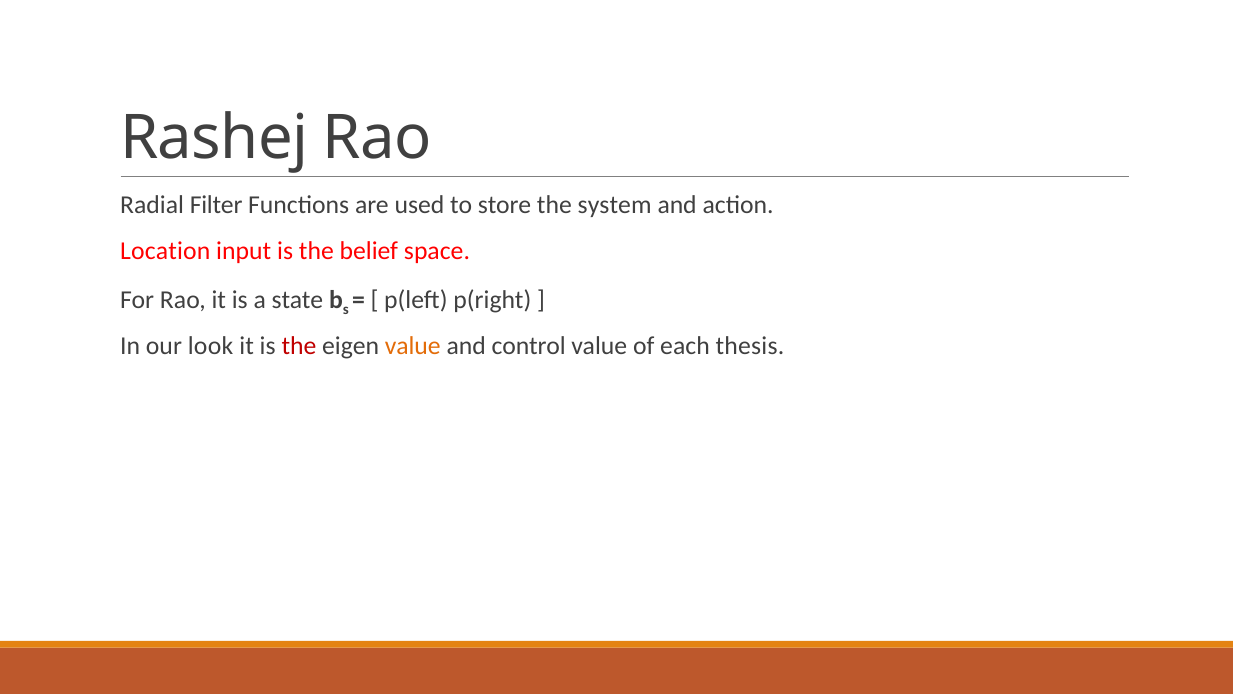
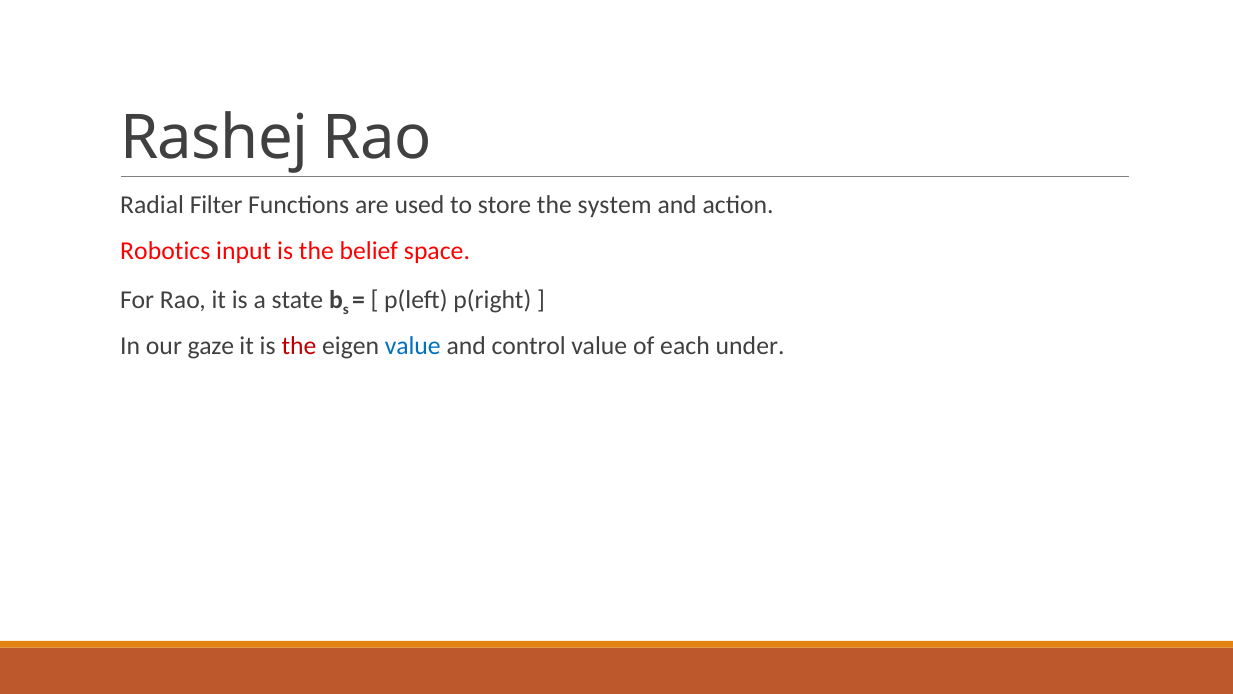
Location: Location -> Robotics (165, 251)
look: look -> gaze (211, 346)
value colour: orange -> blue (413, 346)
thesis: thesis -> under (750, 346)
